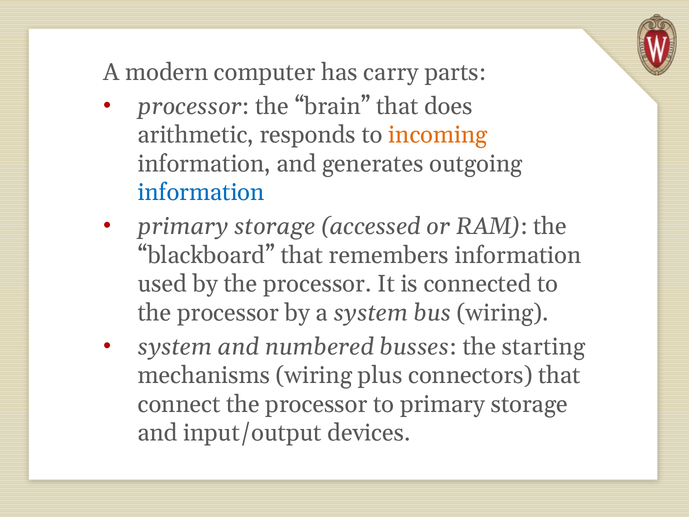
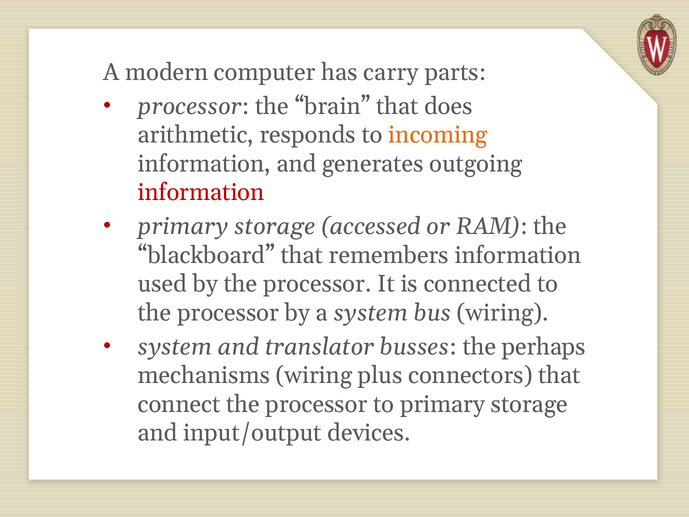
information colour: blue -> red (201, 192)
numbered: numbered -> translator (320, 347)
starting: starting -> perhaps (544, 347)
